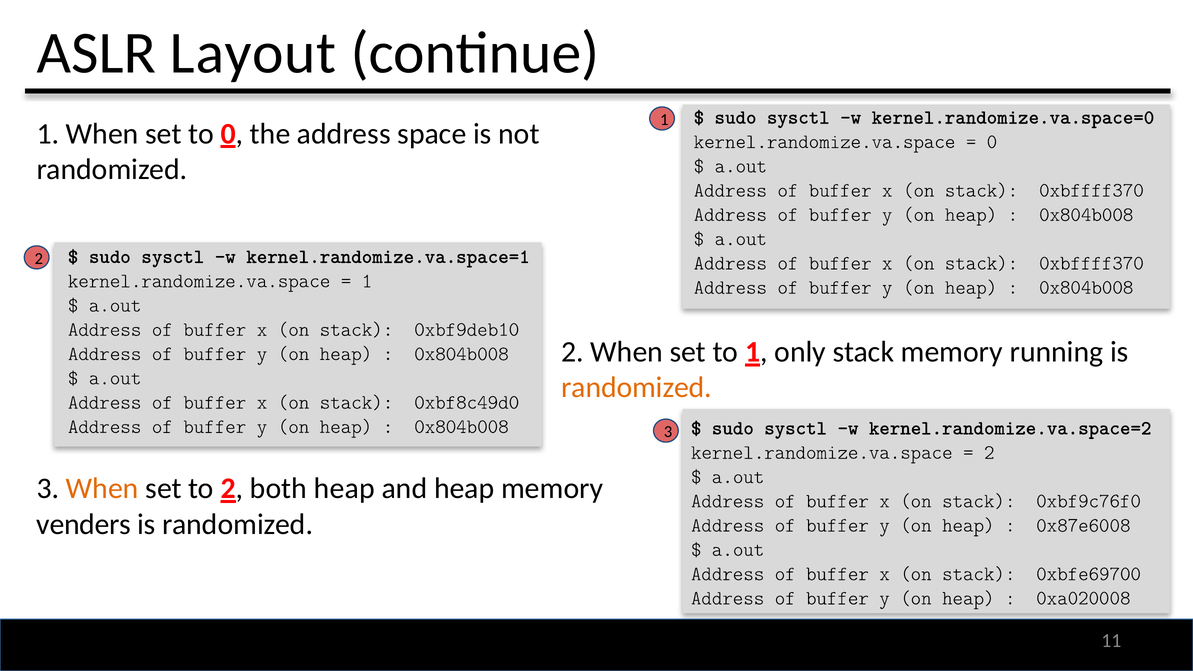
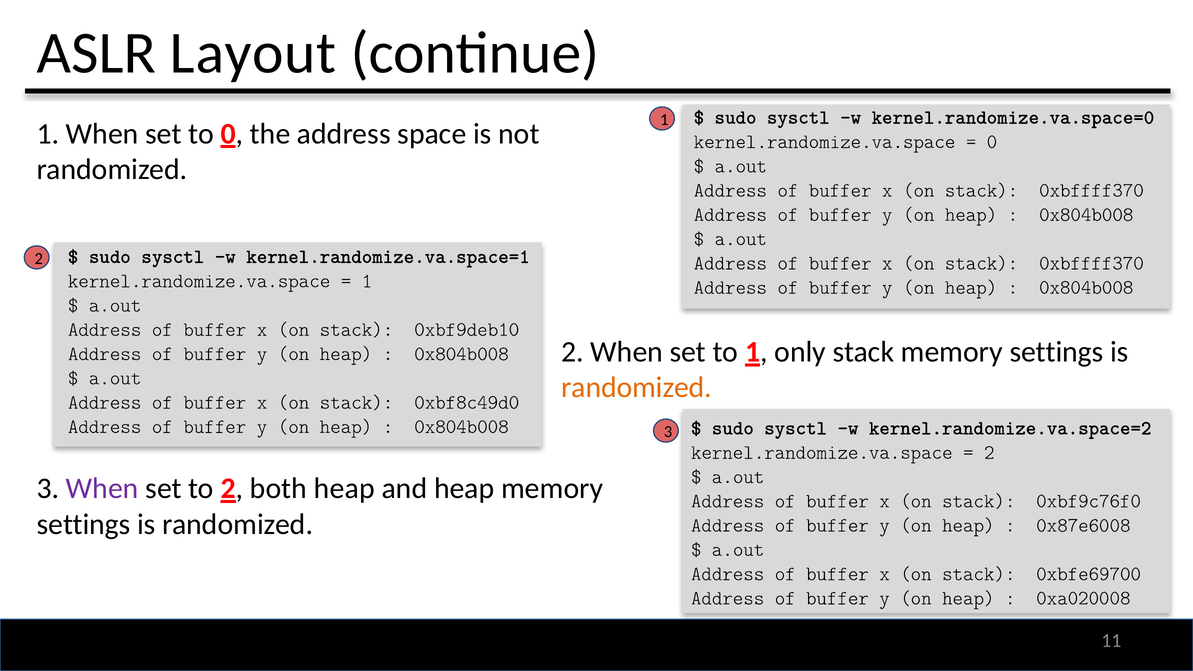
stack memory running: running -> settings (1057, 352)
When colour: orange -> purple (102, 489)
venders: venders -> settings (84, 524)
